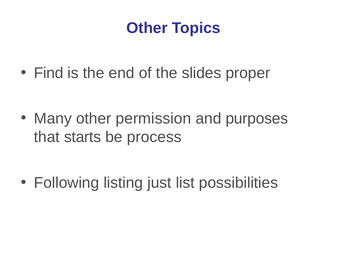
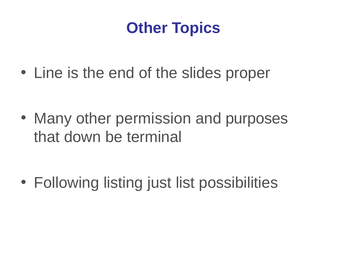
Find: Find -> Line (49, 73)
starts: starts -> down (82, 137)
process: process -> terminal (154, 137)
